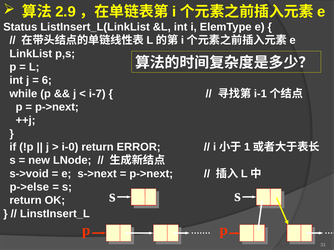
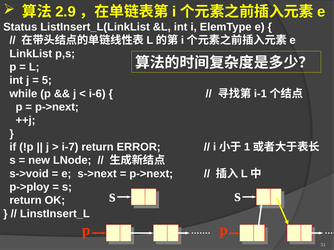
6: 6 -> 5 (47, 80)
i-7: i-7 -> i-6 (97, 94)
i-0: i-0 -> i-7 (70, 147)
p->else: p->else -> p->ploy (29, 187)
